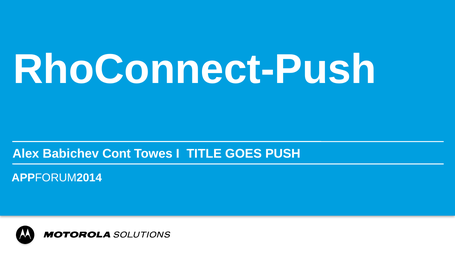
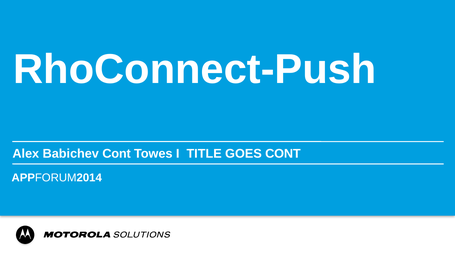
GOES PUSH: PUSH -> CONT (283, 153)
